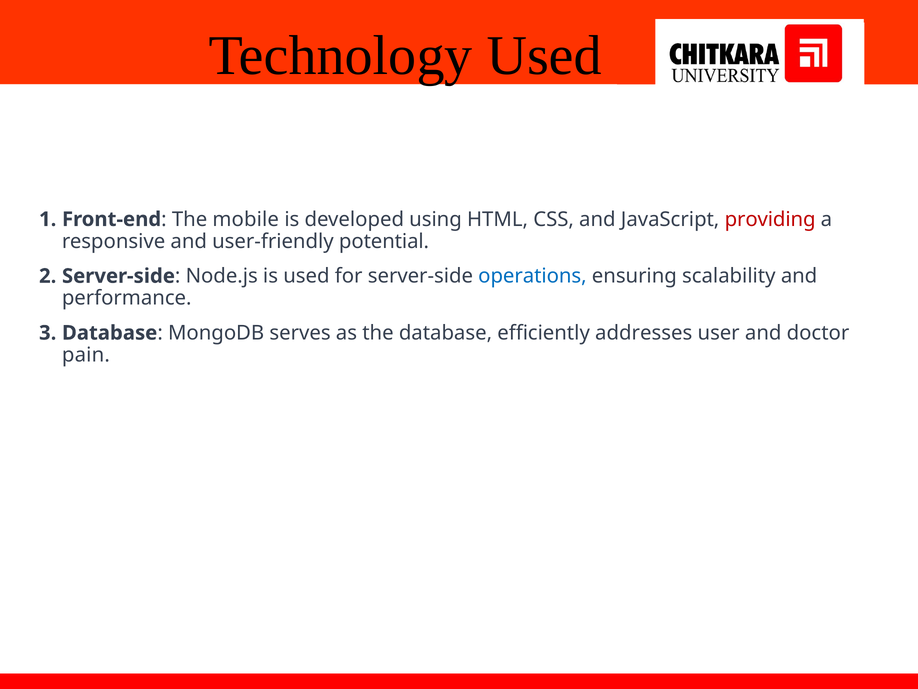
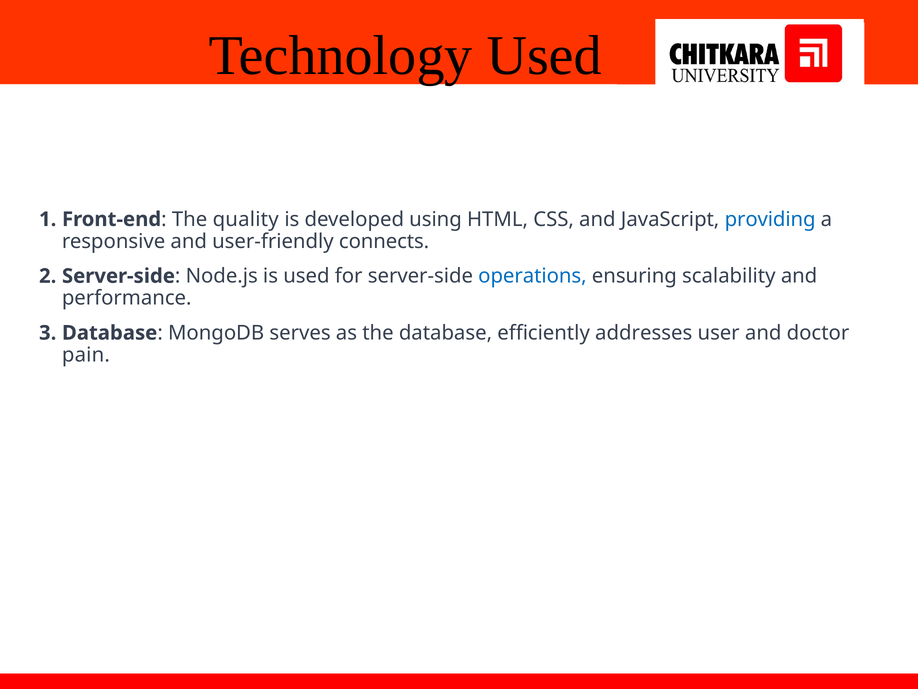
mobile: mobile -> quality (246, 219)
providing colour: red -> blue (770, 219)
potential: potential -> connects (384, 241)
